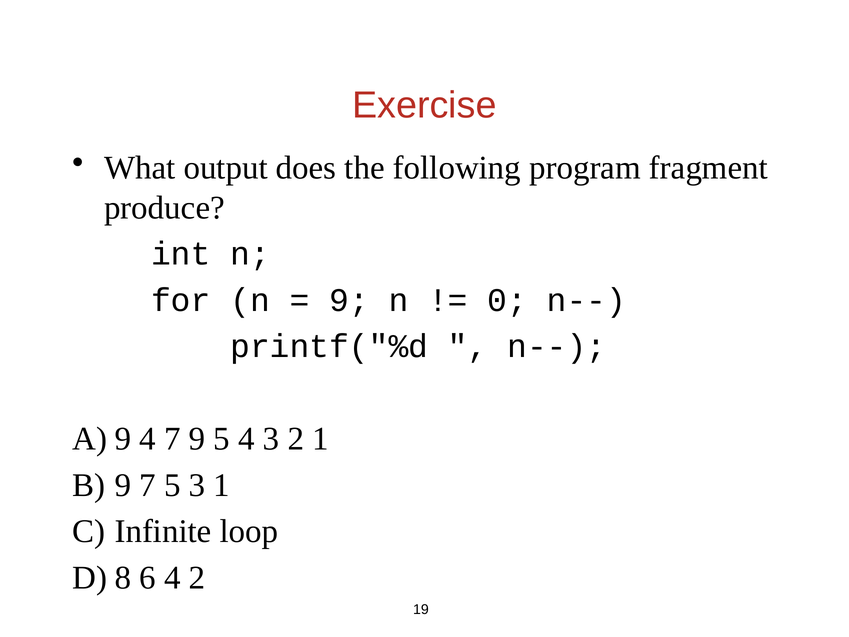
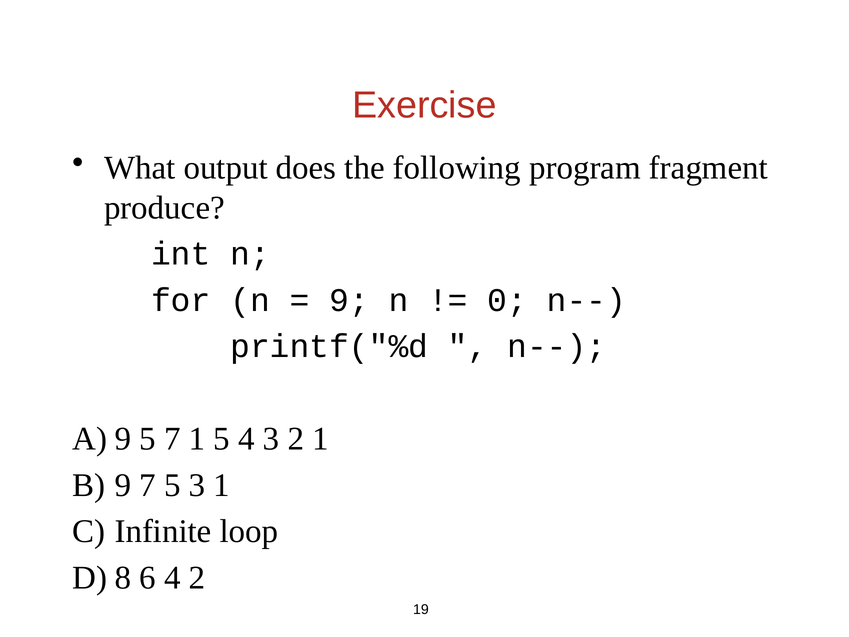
4: 4 -> 5 (148, 439)
7 9: 9 -> 1 (197, 439)
